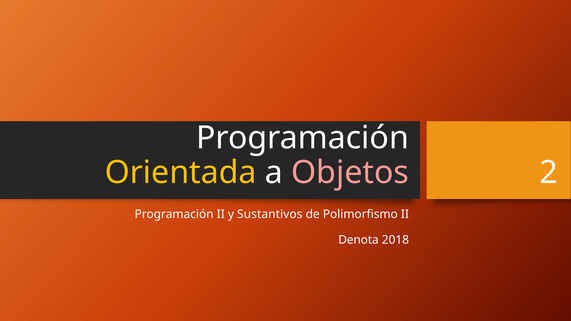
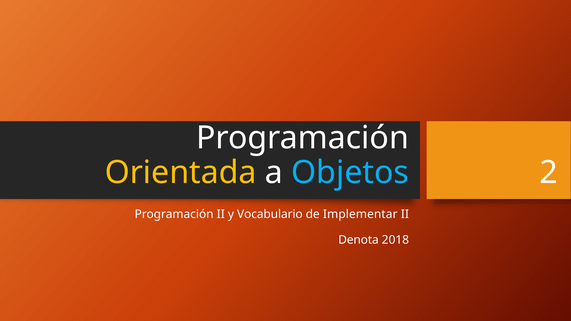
Objetos colour: pink -> light blue (350, 173)
Sustantivos: Sustantivos -> Vocabulario (270, 214)
Polimorfismo: Polimorfismo -> Implementar (360, 214)
